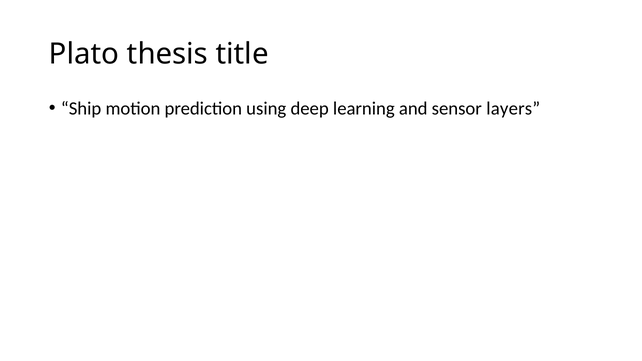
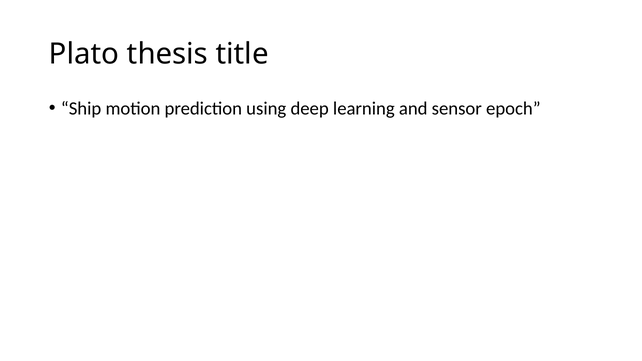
layers: layers -> epoch (513, 109)
